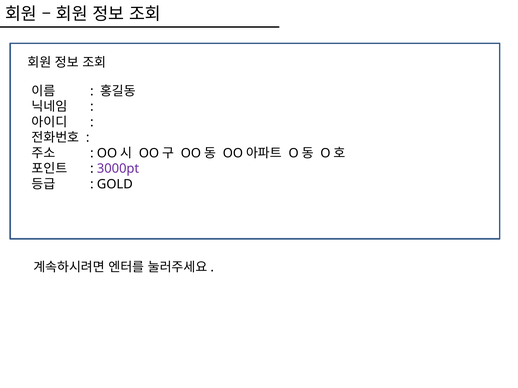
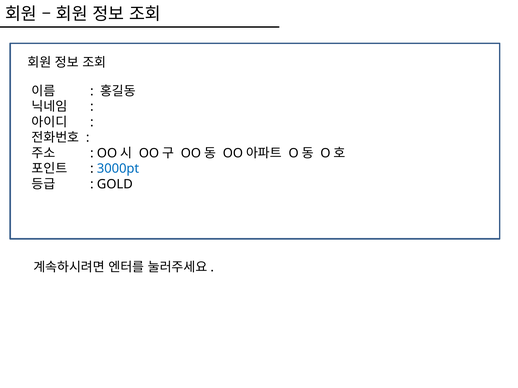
3000pt colour: purple -> blue (118, 169)
